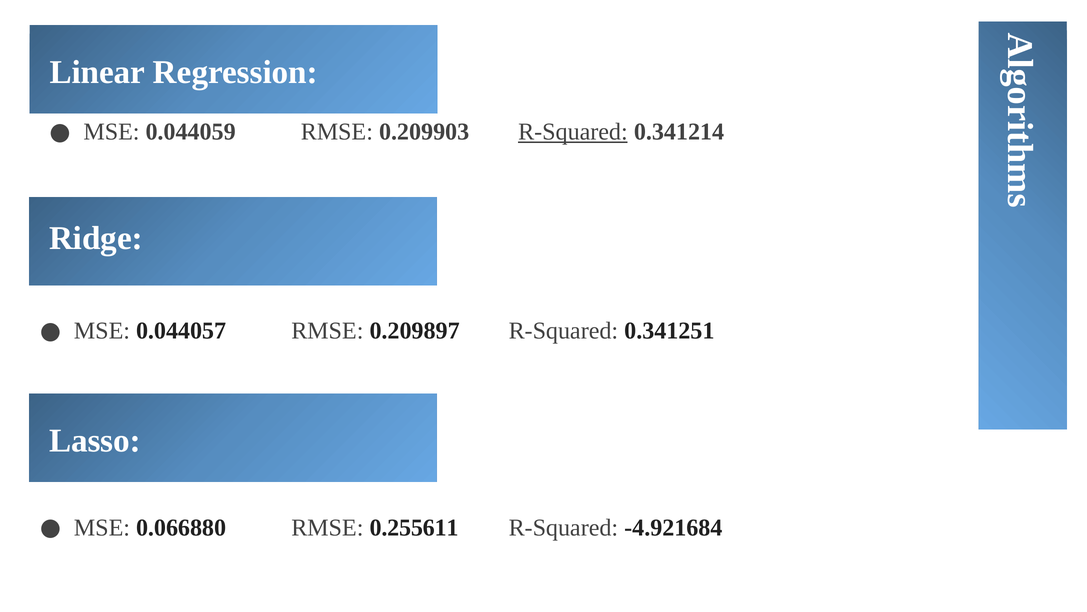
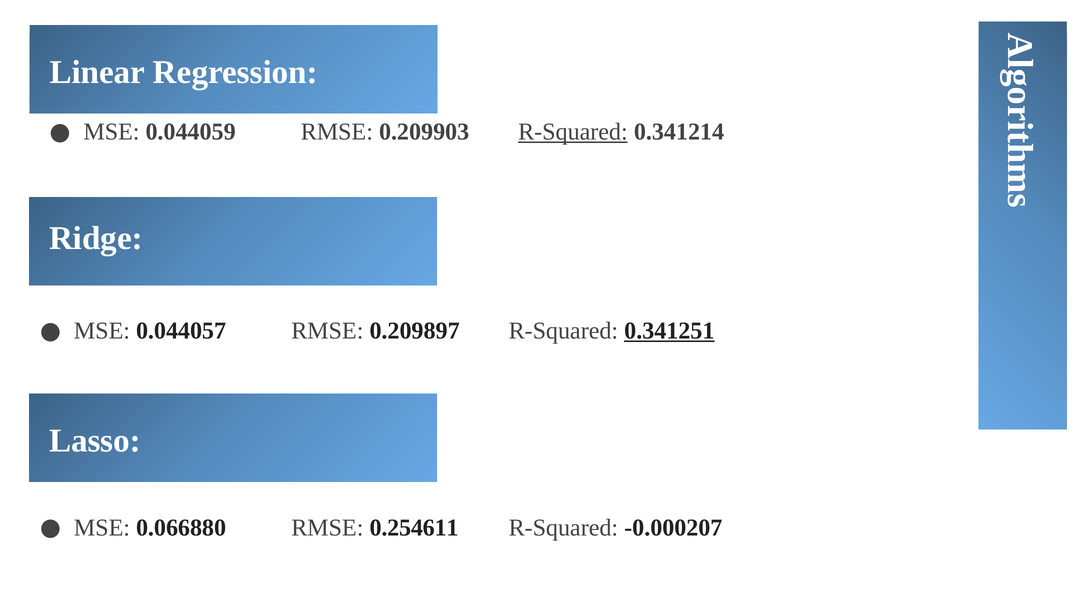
0.341251 underline: none -> present (669, 331)
0.255611: 0.255611 -> 0.254611 (414, 527)
-4.921684: -4.921684 -> -0.000207 (673, 527)
